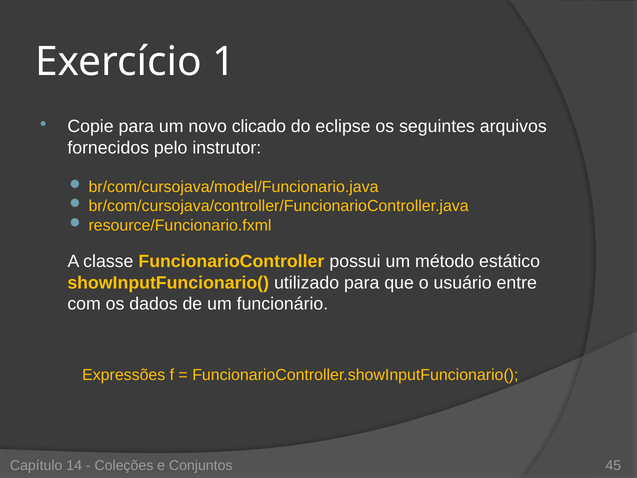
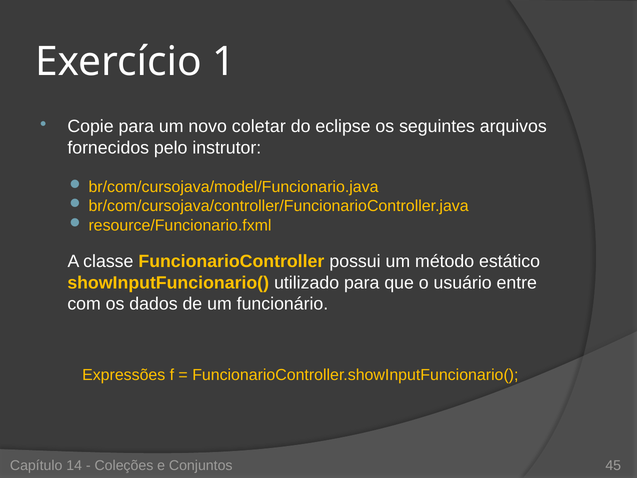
clicado: clicado -> coletar (259, 127)
